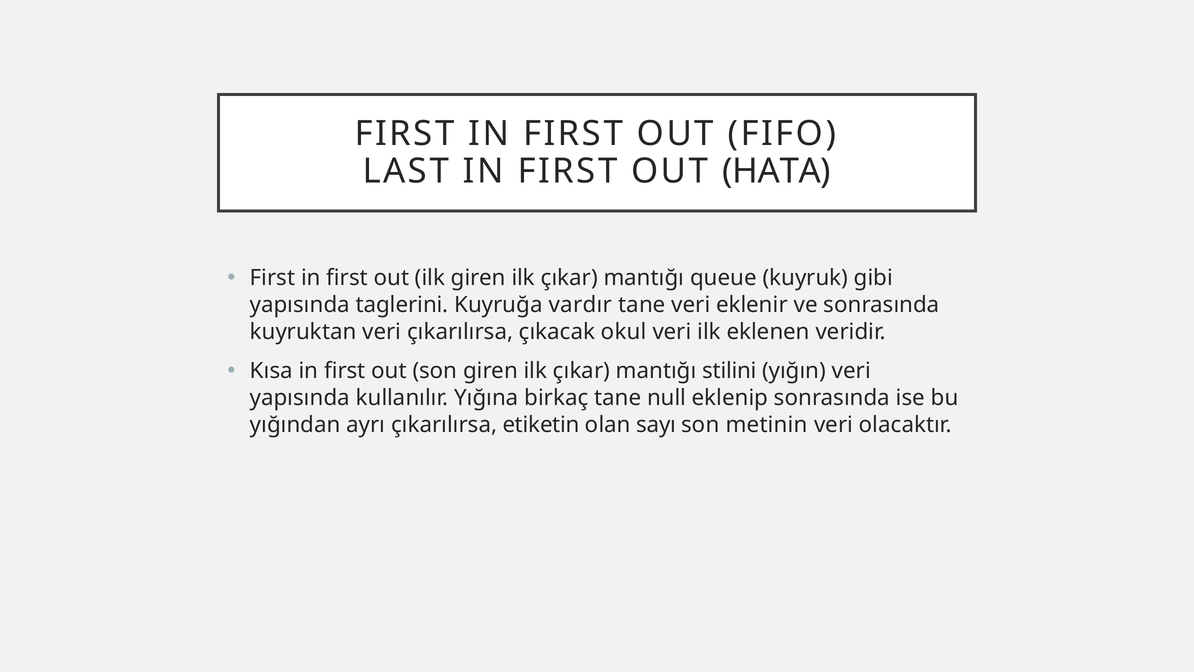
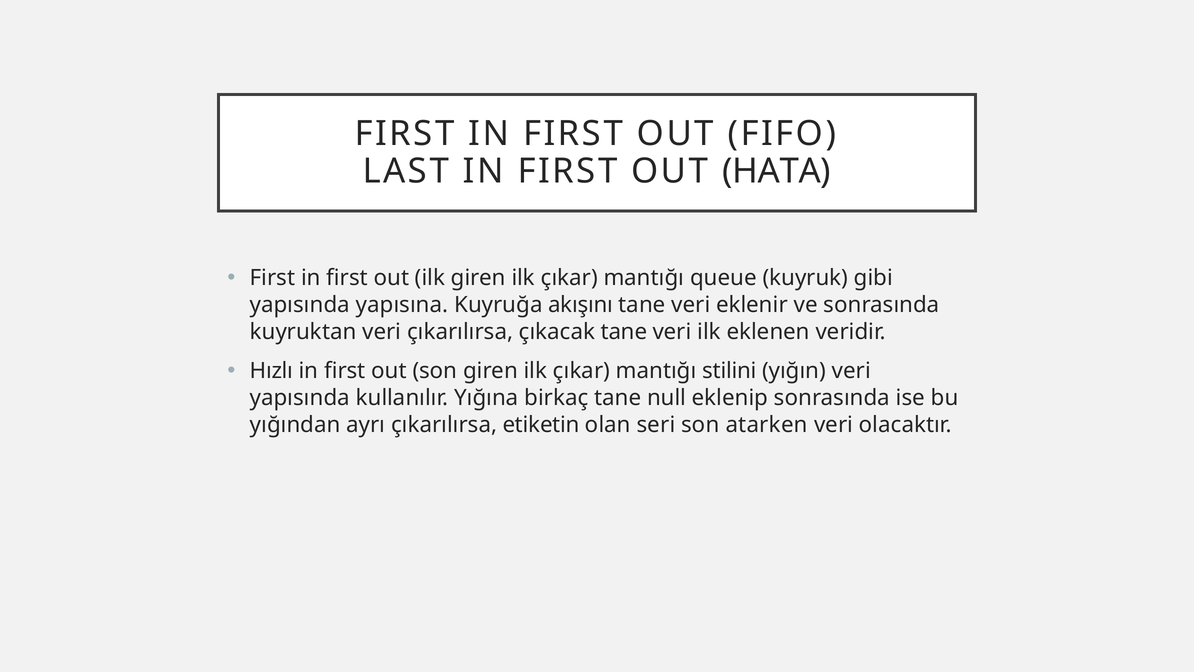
taglerini: taglerini -> yapısına (402, 305)
vardır: vardır -> akışını (581, 305)
çıkacak okul: okul -> tane (624, 332)
Kısa: Kısa -> Hızlı (271, 371)
sayı: sayı -> seri (656, 425)
metinin: metinin -> atarken (767, 425)
